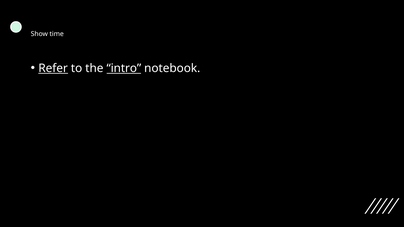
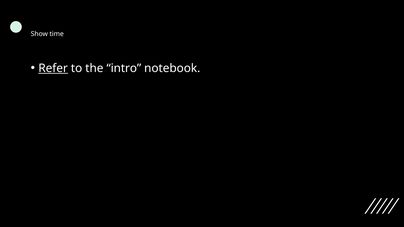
intro underline: present -> none (124, 68)
